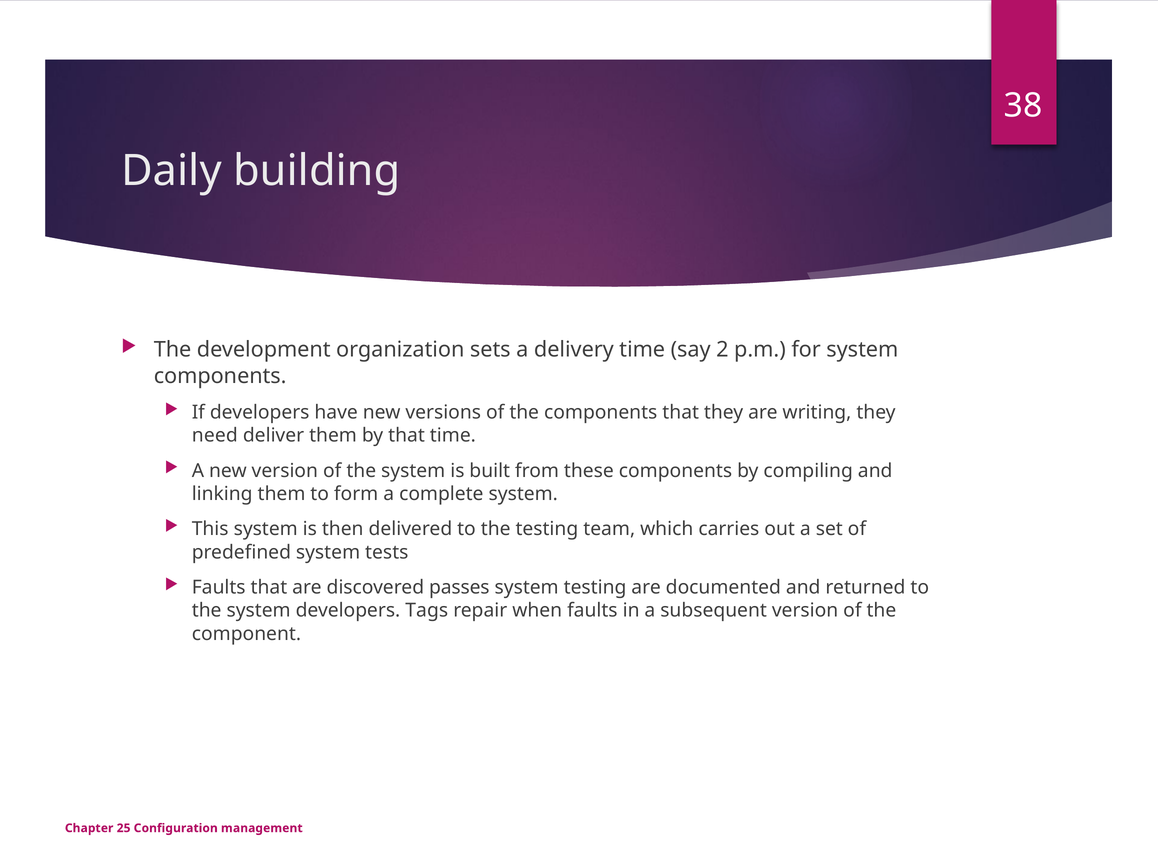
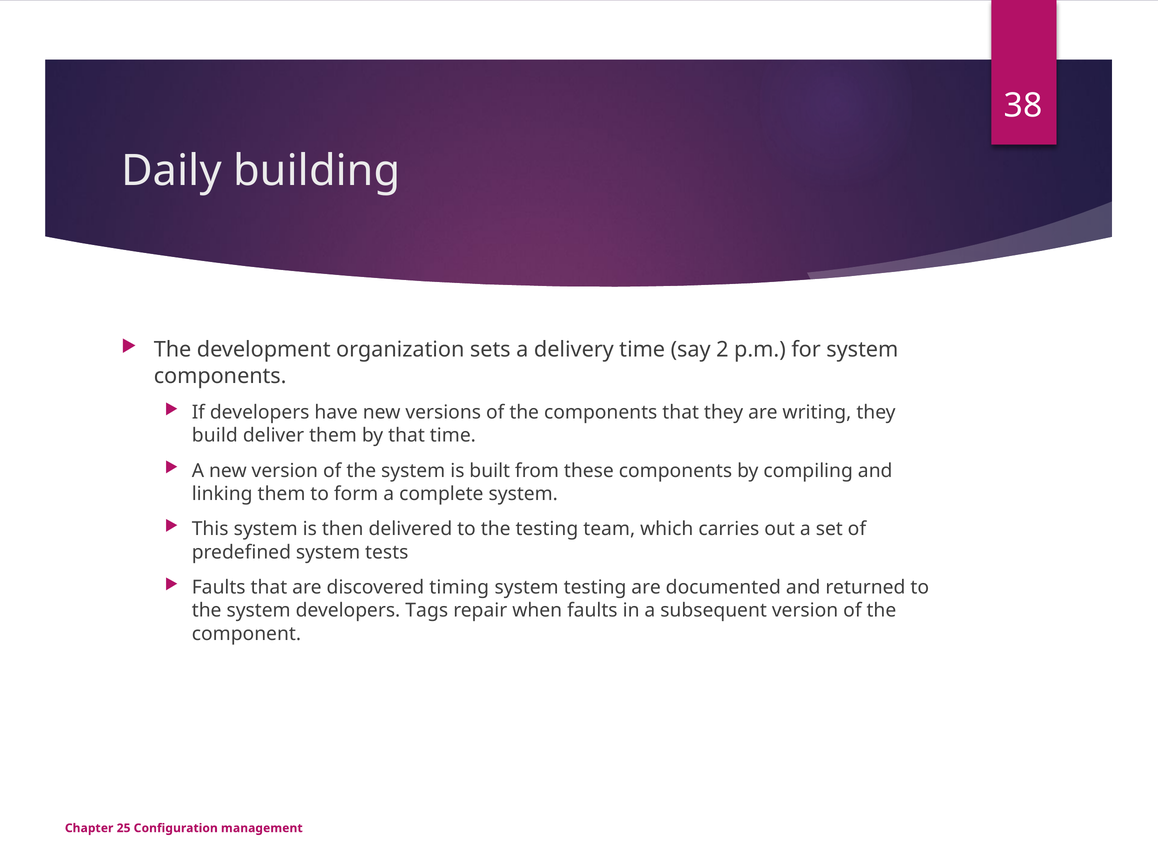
need: need -> build (215, 436)
passes: passes -> timing (459, 588)
